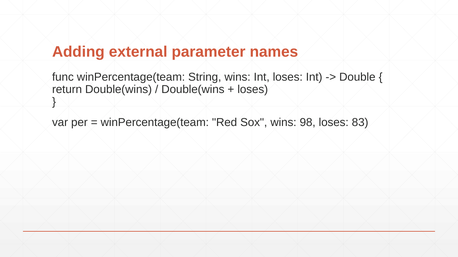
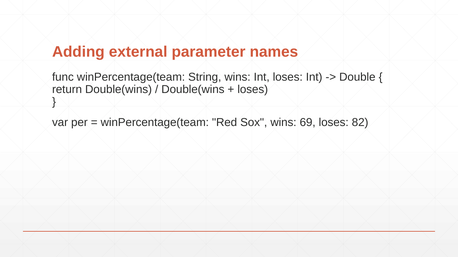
98: 98 -> 69 (308, 123)
83: 83 -> 82 (360, 123)
